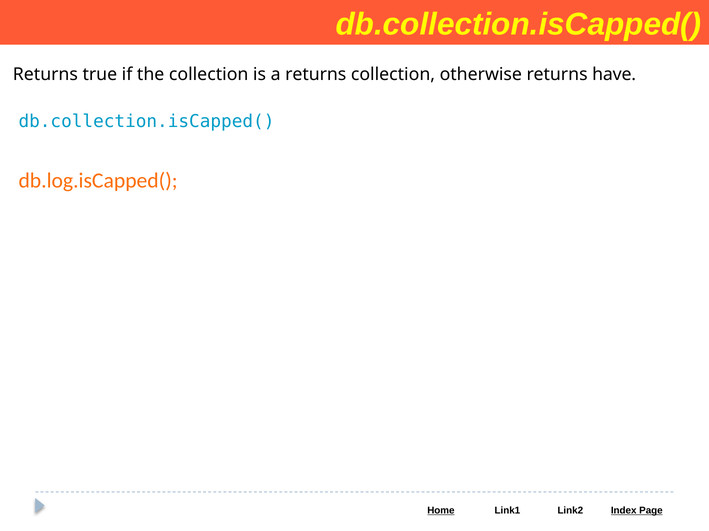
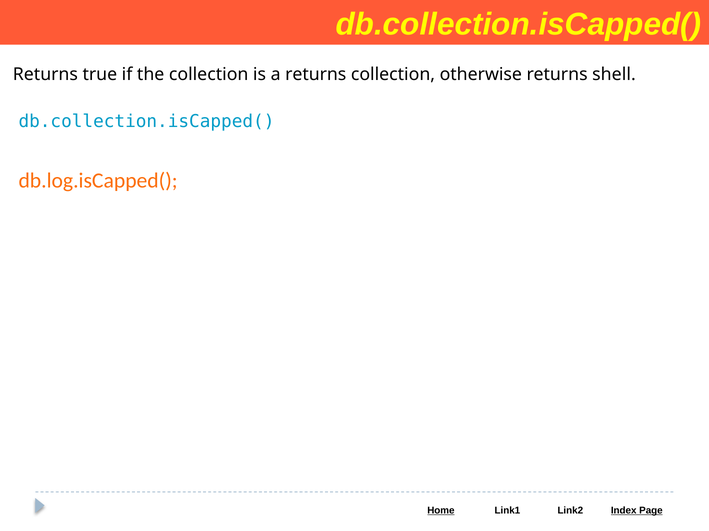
have: have -> shell (614, 74)
